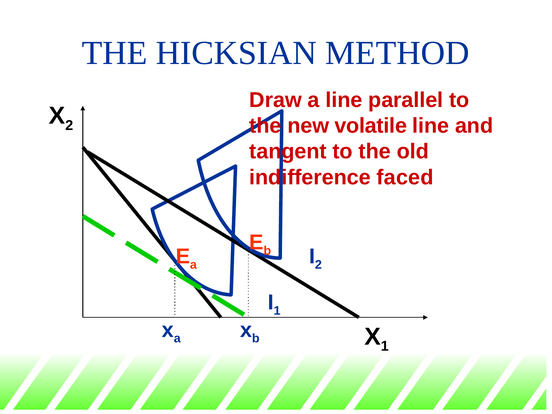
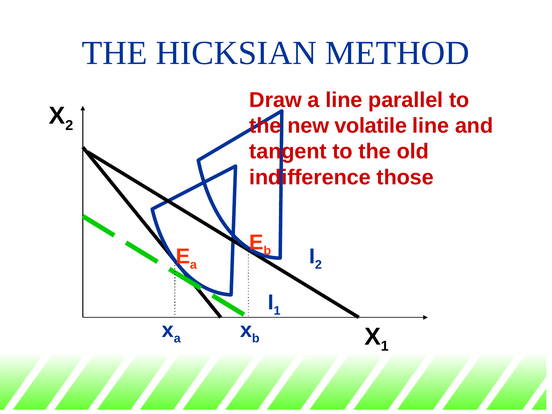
faced: faced -> those (405, 177)
